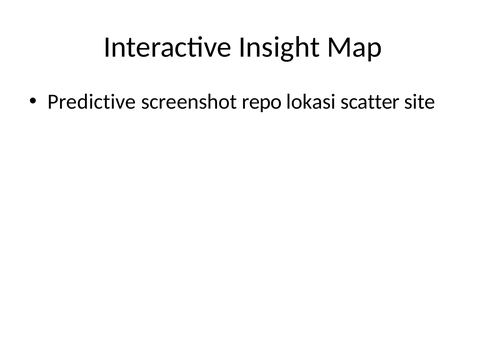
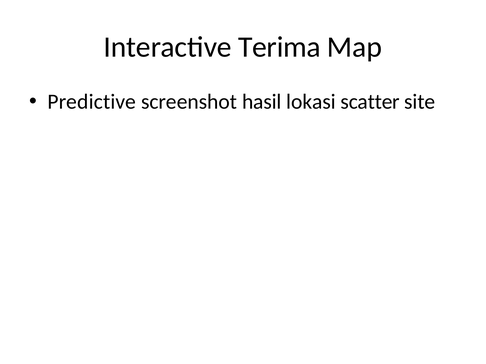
Insight: Insight -> Terima (279, 47)
repo: repo -> hasil (262, 102)
